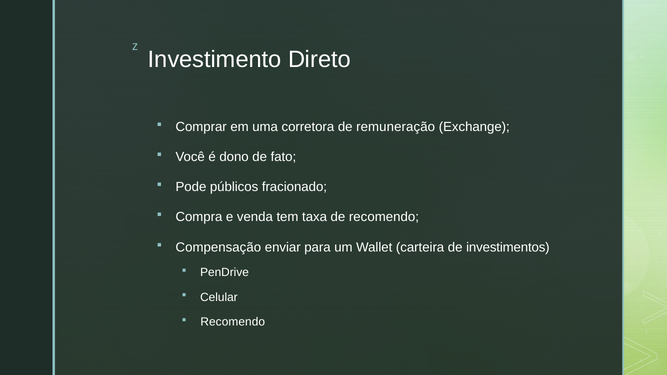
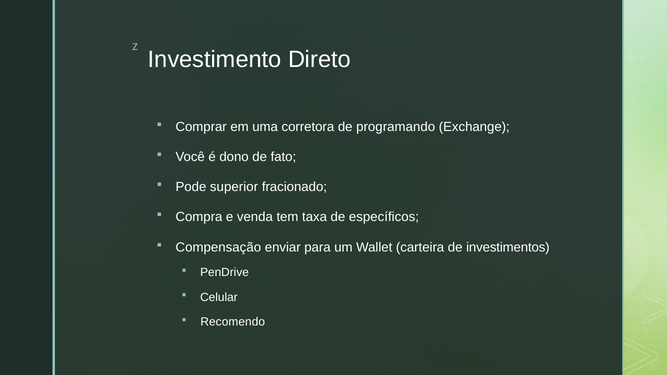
remuneração: remuneração -> programando (396, 127)
públicos: públicos -> superior (234, 187)
de recomendo: recomendo -> específicos (384, 217)
